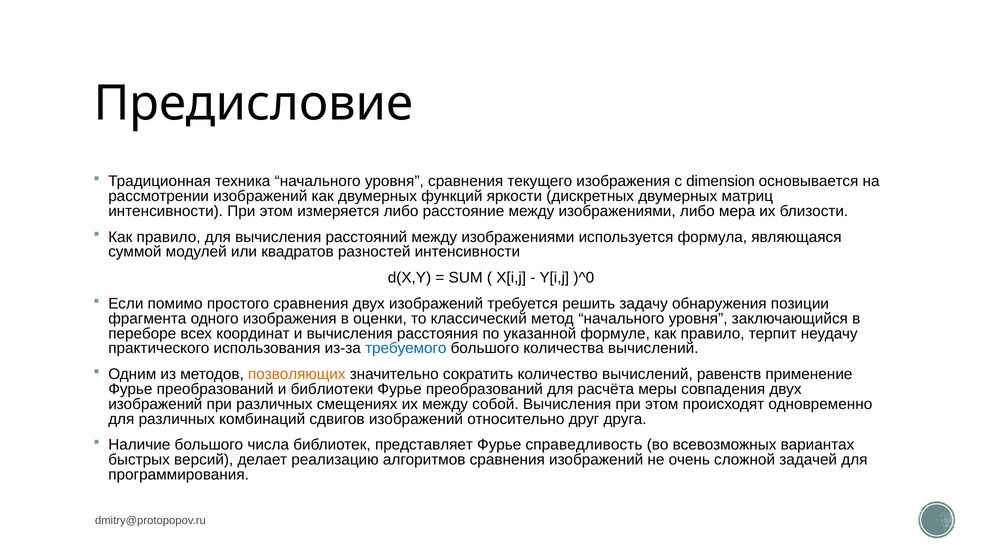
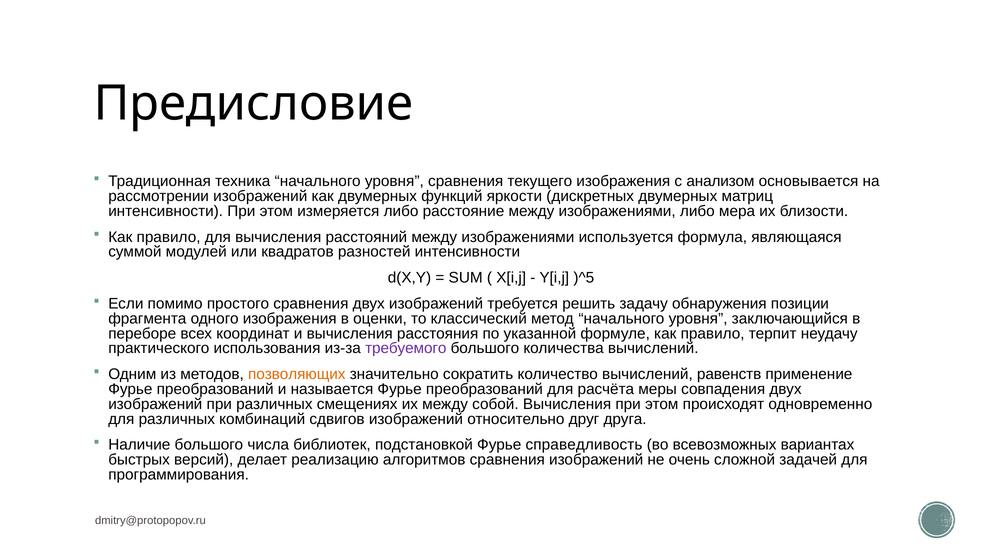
dimension: dimension -> анализом (720, 181)
)^0: )^0 -> )^5 (584, 278)
требуемого colour: blue -> purple (406, 349)
библиотеки: библиотеки -> называется (332, 389)
представляет: представляет -> подстановкой (424, 445)
